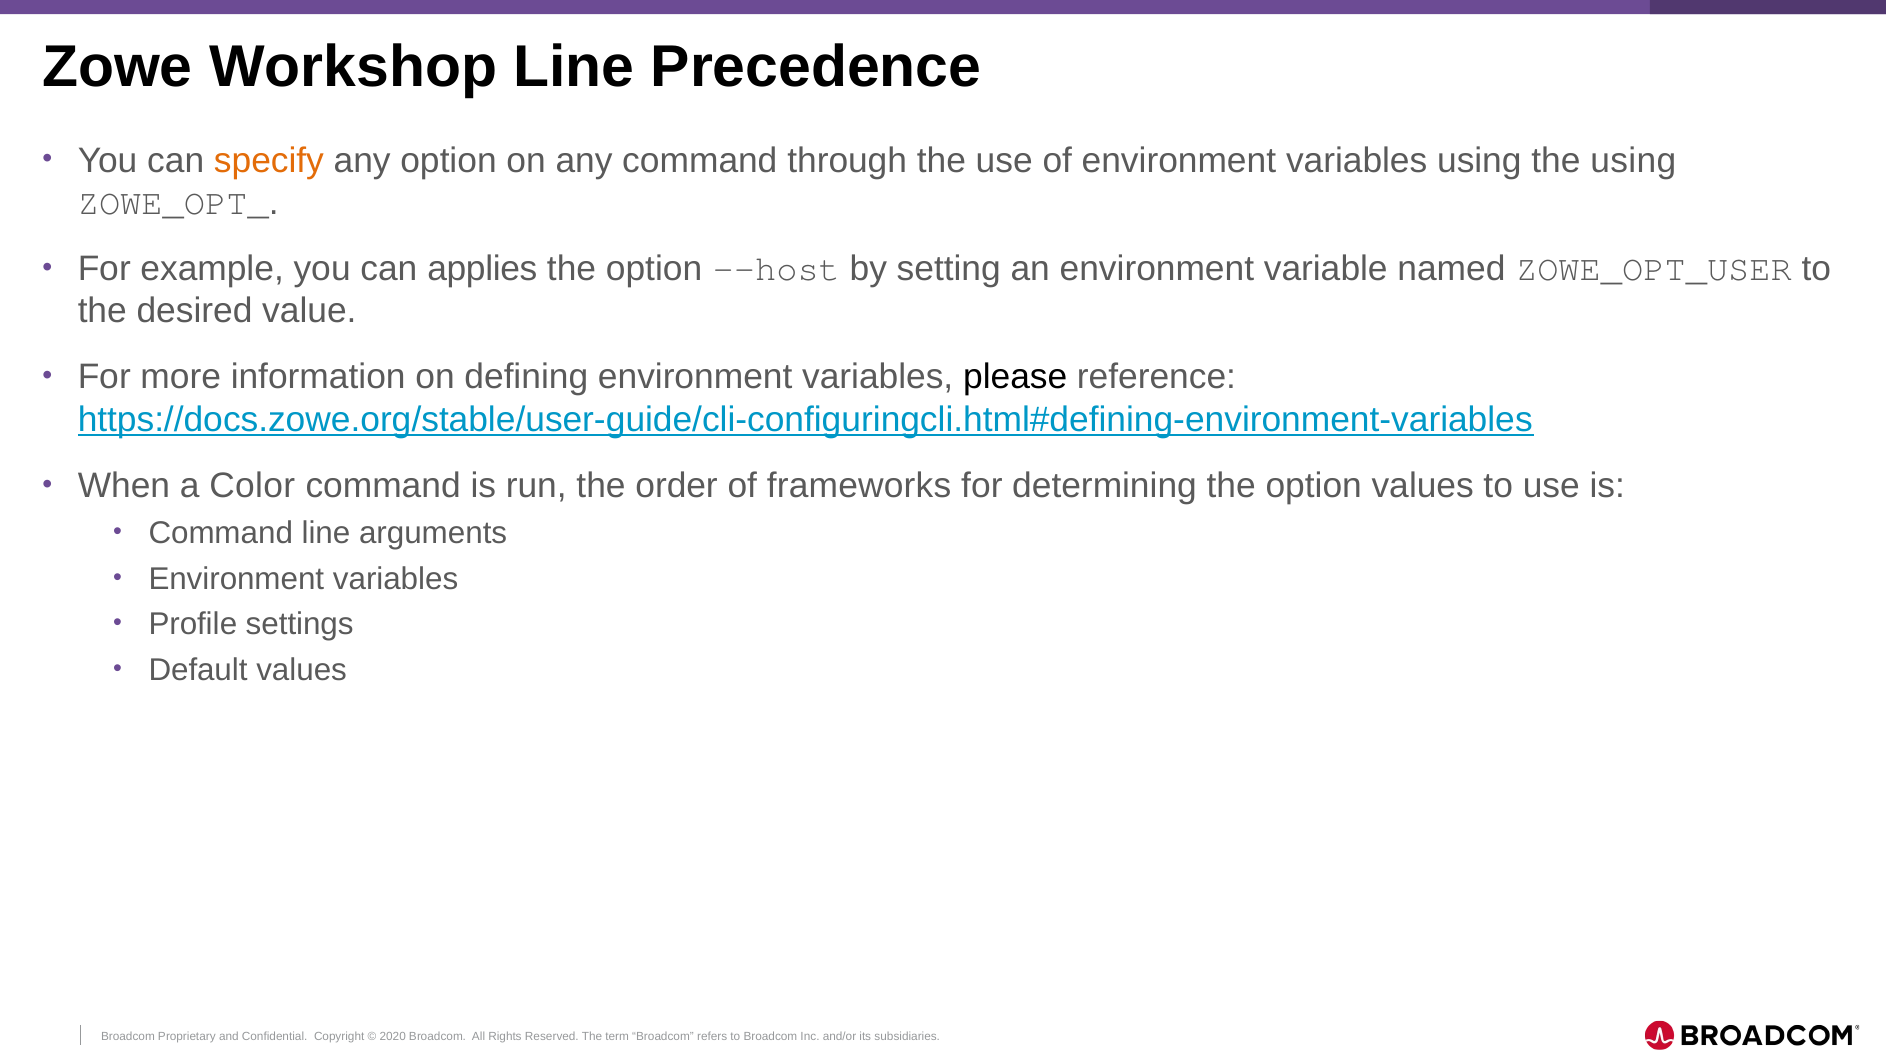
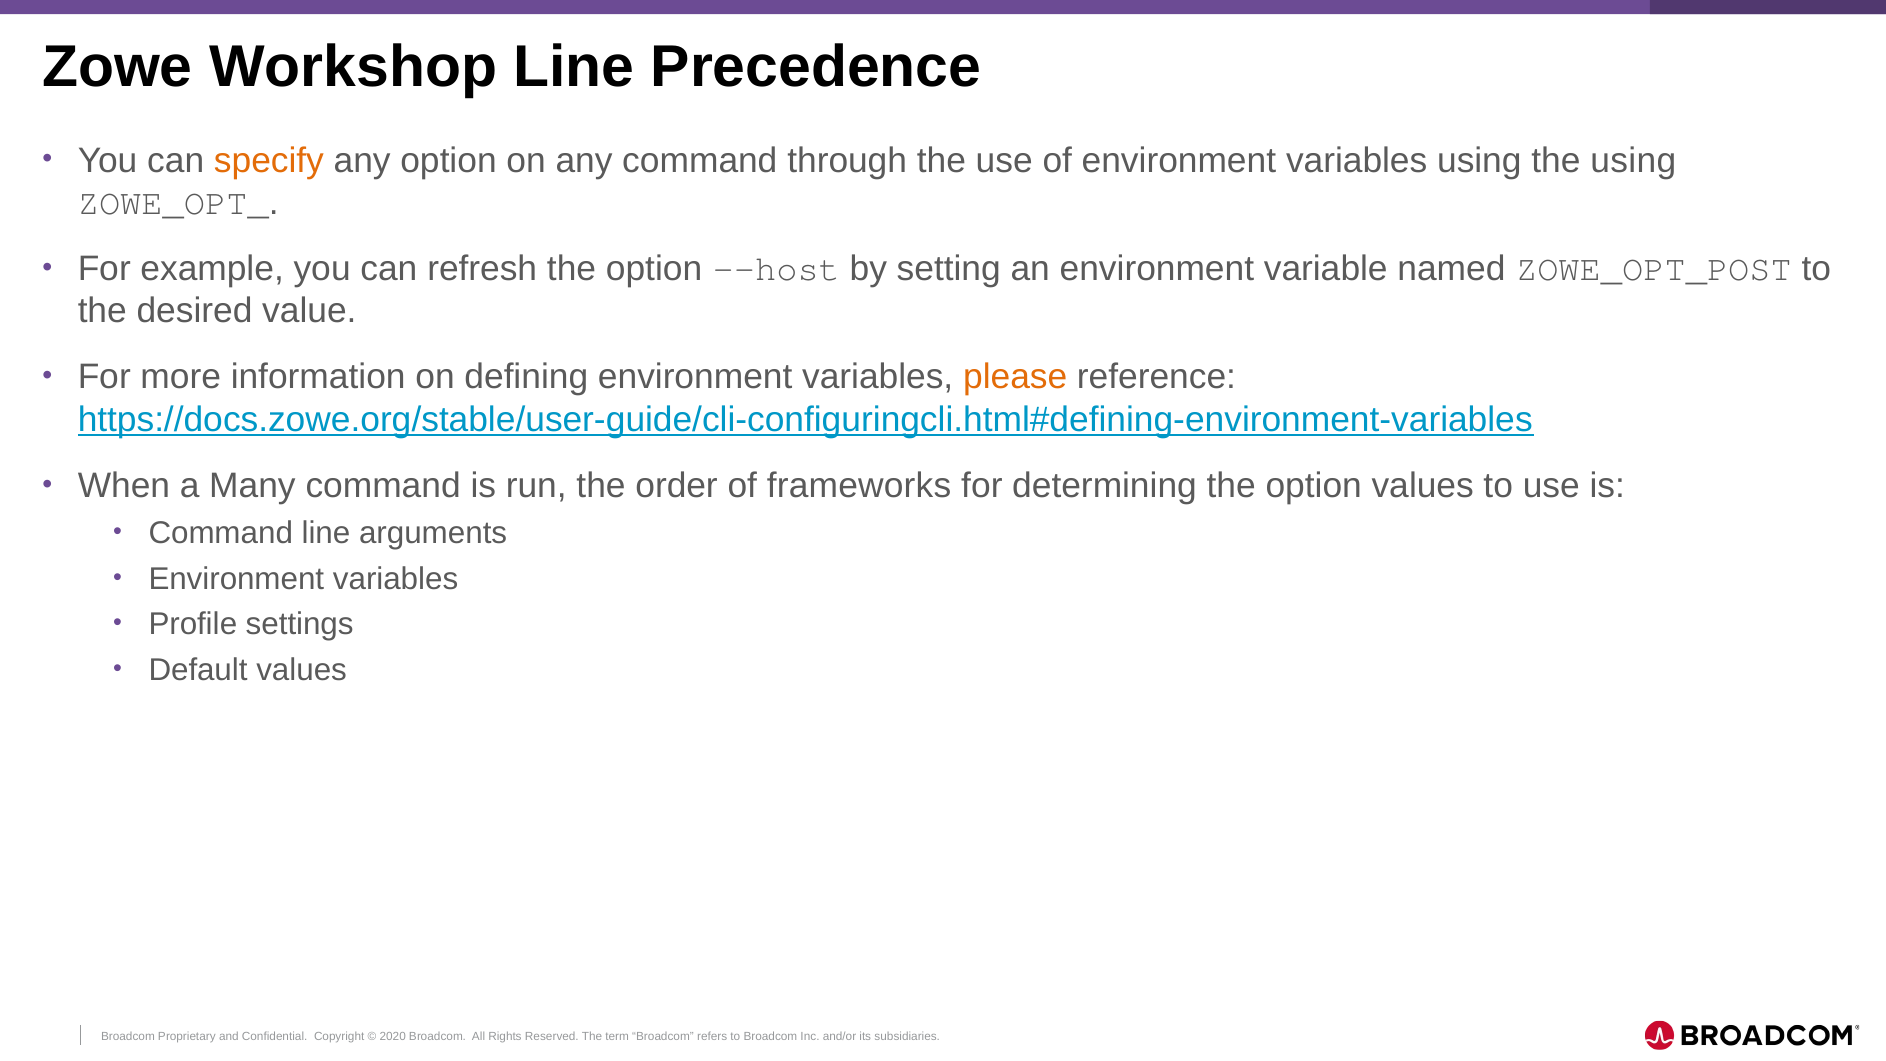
applies: applies -> refresh (482, 269)
ZOWE_OPT_USER: ZOWE_OPT_USER -> ZOWE_OPT_POST (1654, 269)
please colour: black -> orange (1015, 377)
Color: Color -> Many (252, 486)
